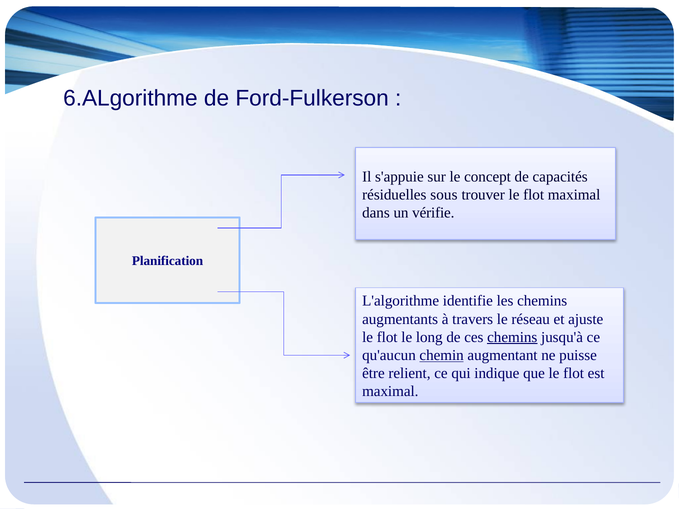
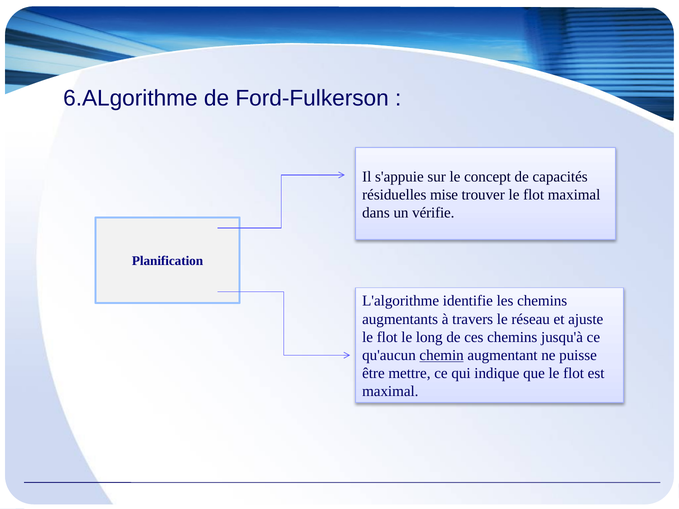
sous: sous -> mise (444, 195)
chemins underline: present -> none (512, 337)
relient: relient -> mettre (409, 374)
